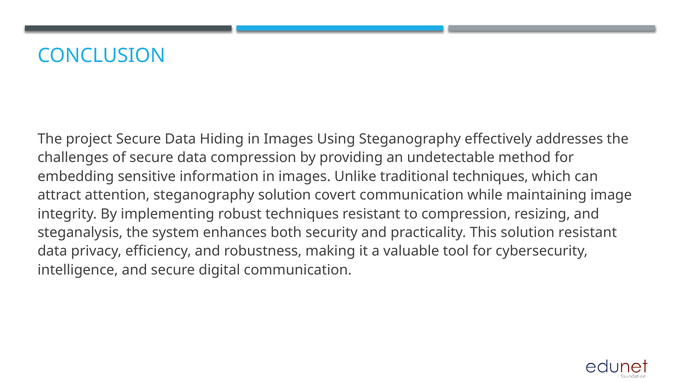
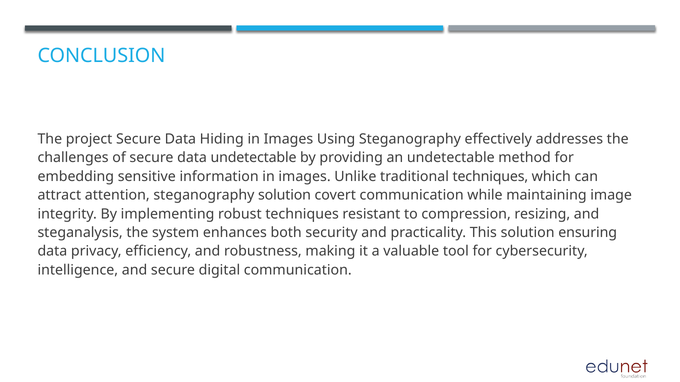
data compression: compression -> undetectable (254, 158)
solution resistant: resistant -> ensuring (588, 233)
